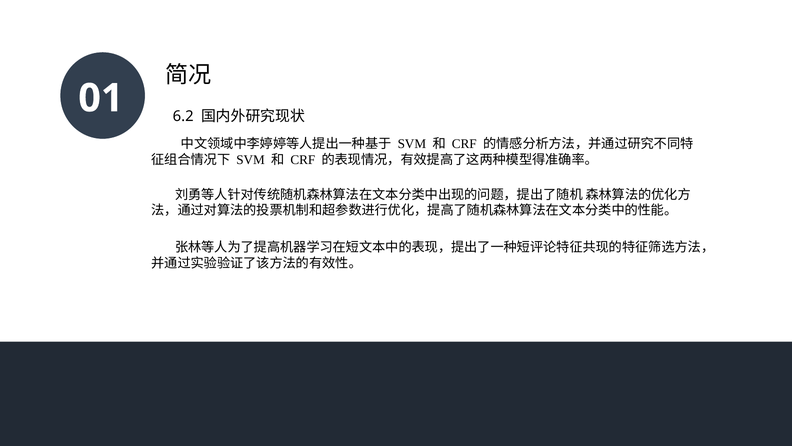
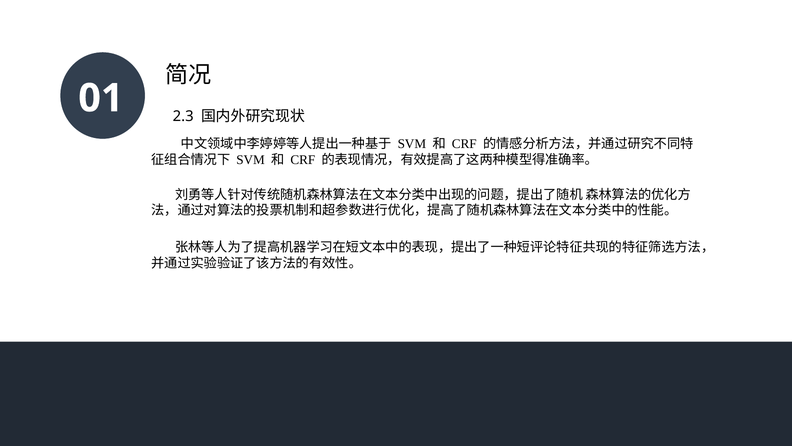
6.2: 6.2 -> 2.3 (183, 116)
